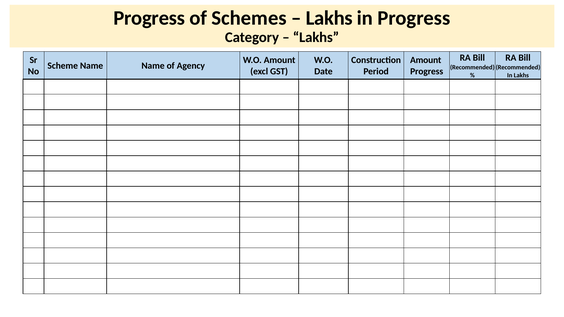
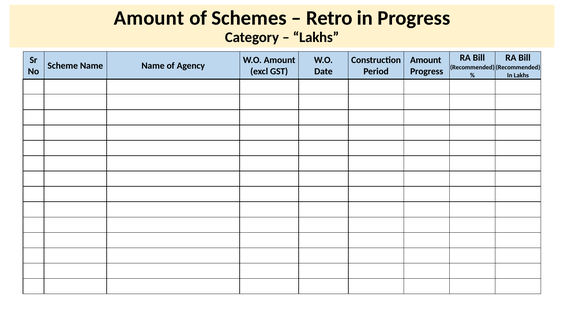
Progress: Progress -> Amount (149, 18)
Lakhs: Lakhs -> Retro (329, 18)
